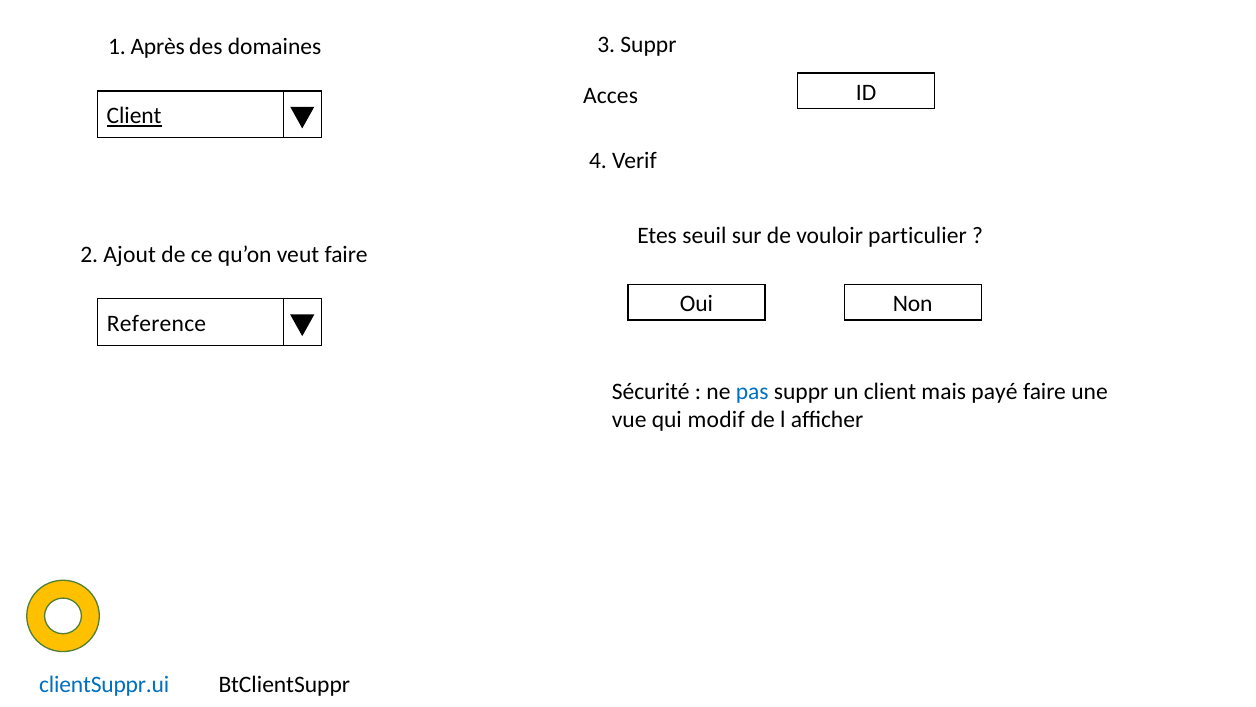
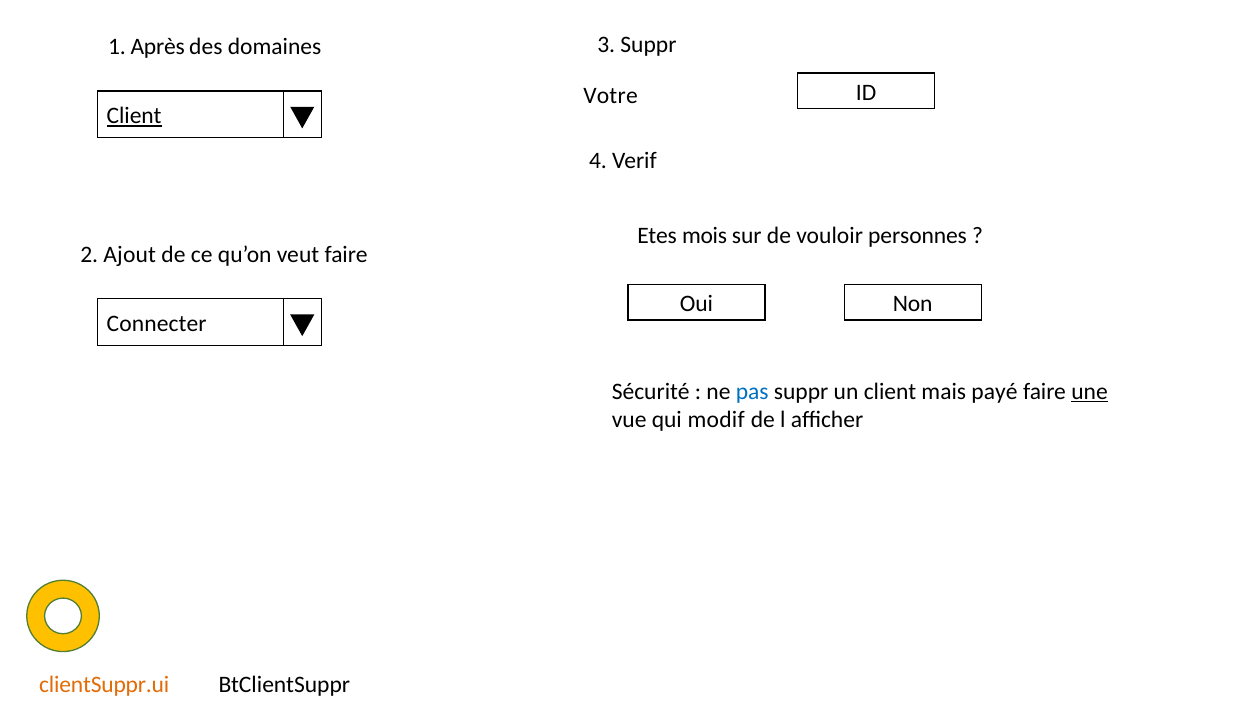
Acces: Acces -> Votre (610, 96)
seuil: seuil -> mois (705, 236)
particulier: particulier -> personnes (918, 236)
Reference: Reference -> Connecter (157, 324)
une underline: none -> present (1090, 391)
clientSuppr.ui colour: blue -> orange (104, 684)
